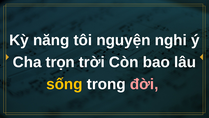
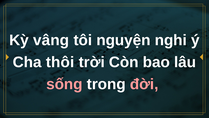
năng: năng -> vâng (51, 40)
trọn: trọn -> thôi (60, 62)
sống colour: yellow -> pink (64, 84)
